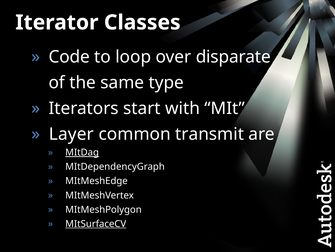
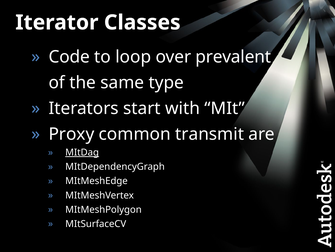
disparate: disparate -> prevalent (233, 57)
Layer: Layer -> Proxy (71, 134)
MItSurfaceCV underline: present -> none (96, 223)
